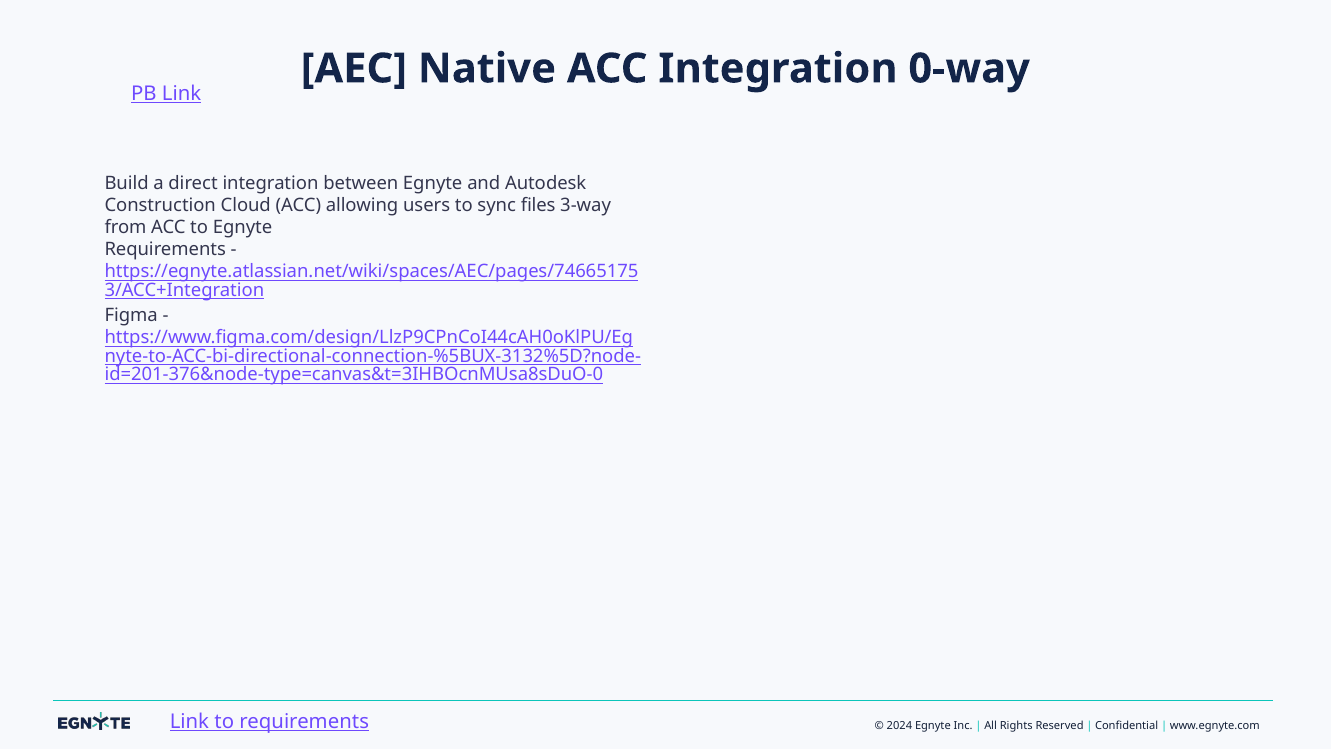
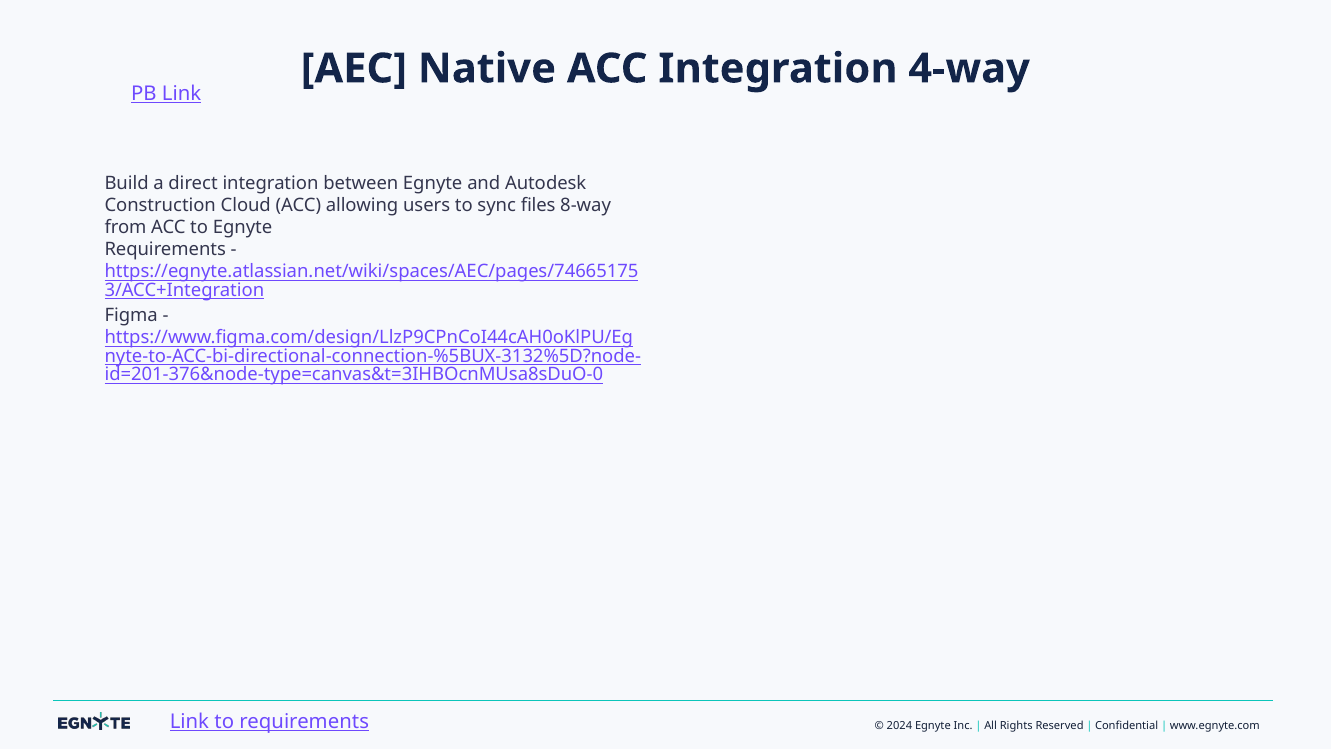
0-way: 0-way -> 4-way (969, 69)
3-way: 3-way -> 8-way (586, 205)
